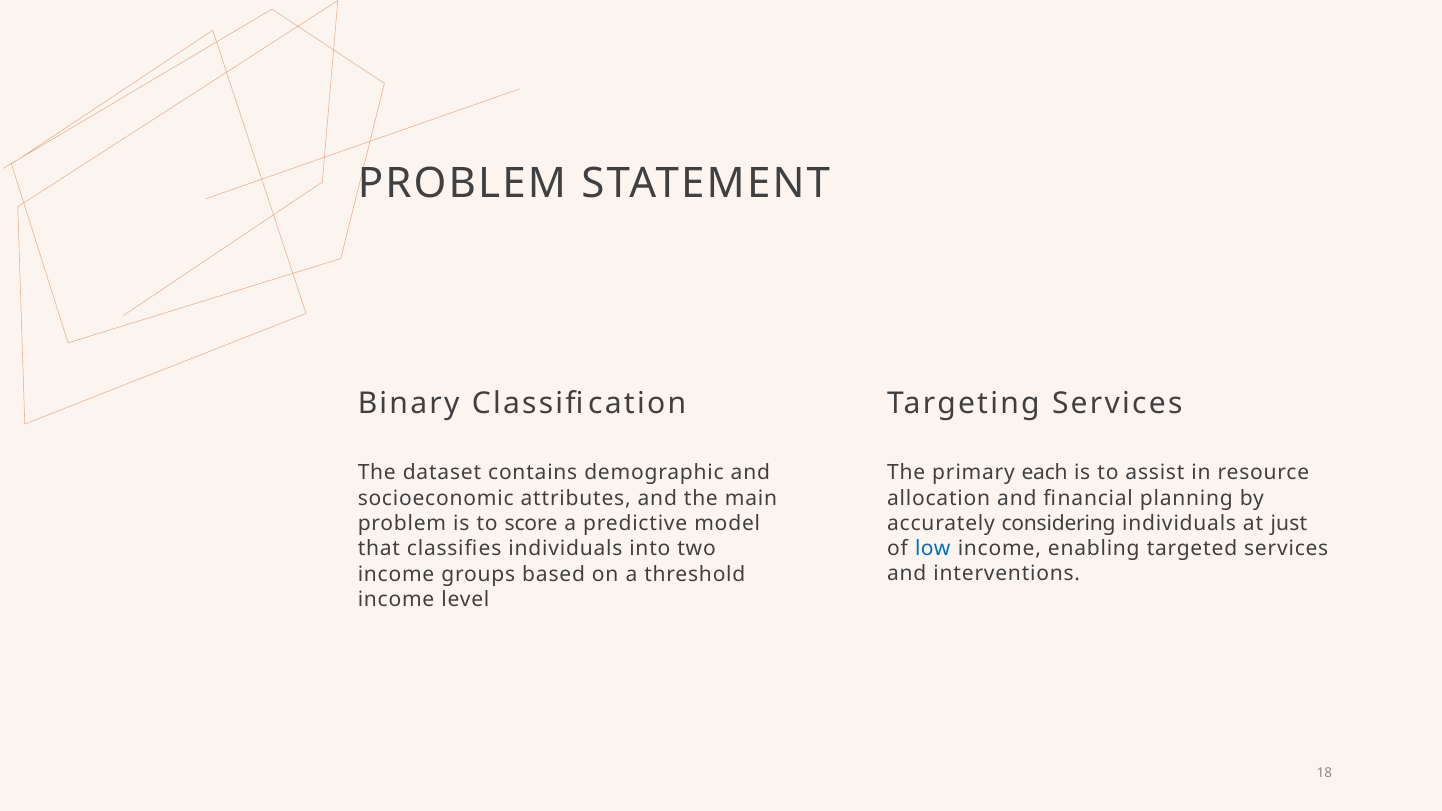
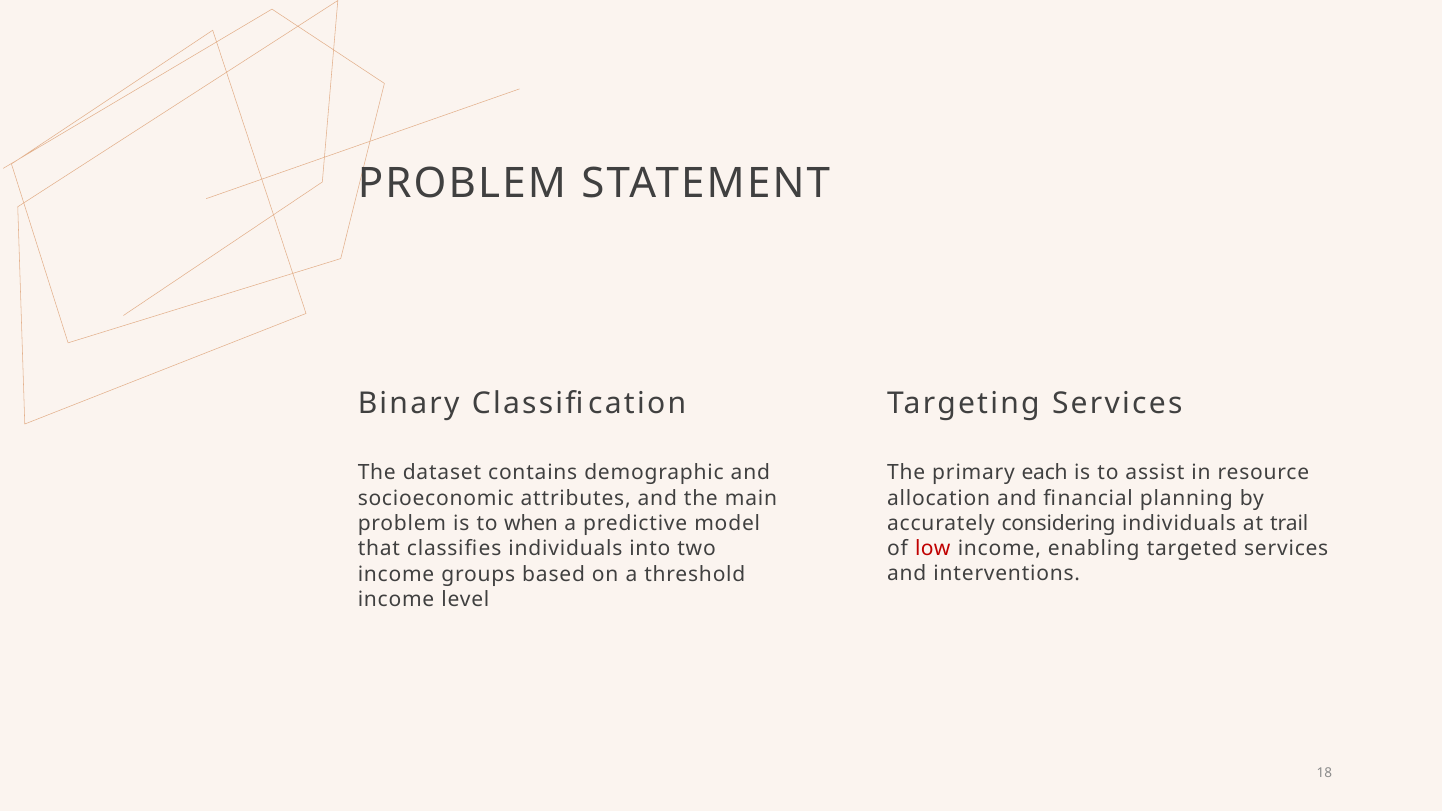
just: just -> trail (1289, 524)
score: score -> when (531, 524)
low colour: blue -> red (933, 549)
